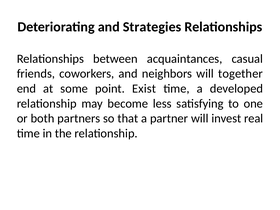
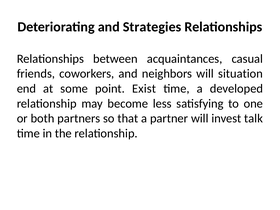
together: together -> situation (241, 74)
real: real -> talk (254, 118)
